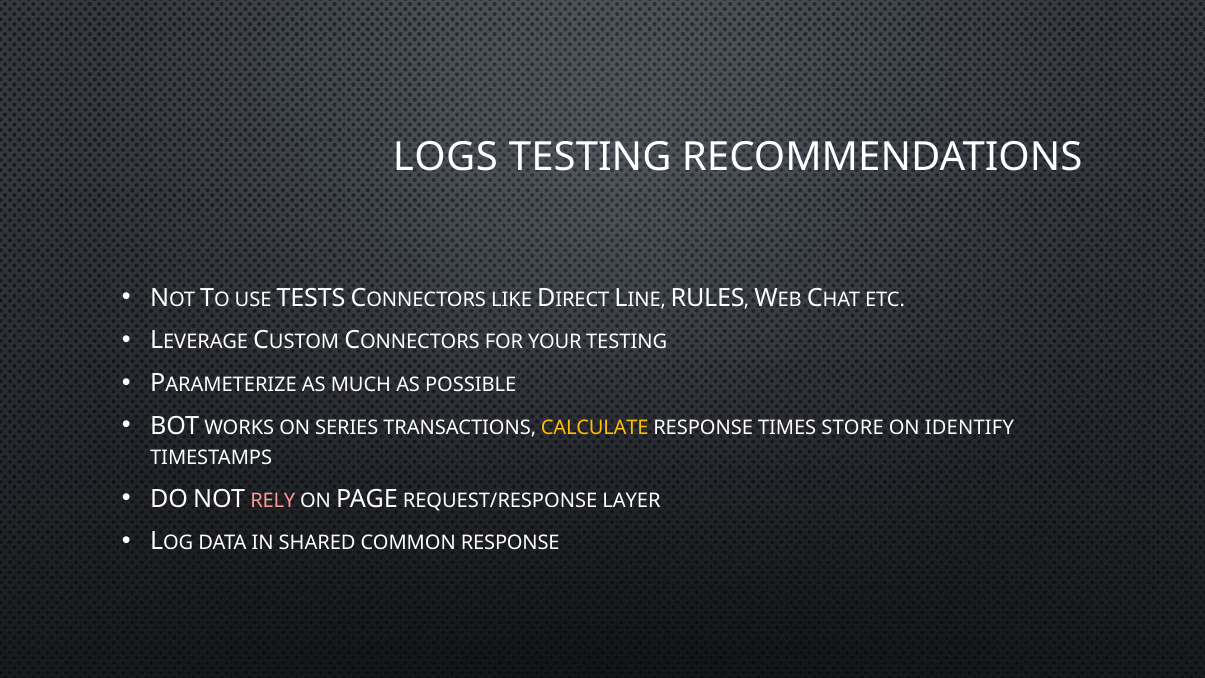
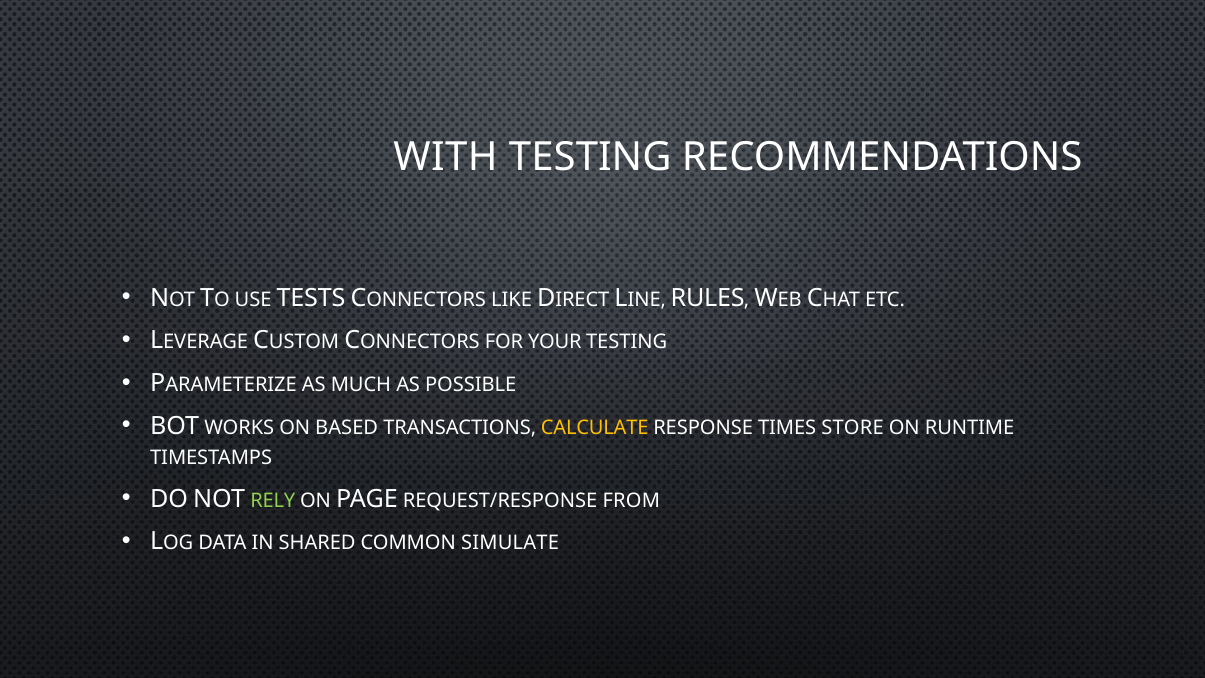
LOGS: LOGS -> WITH (445, 157)
SERIES: SERIES -> BASED (347, 428)
IDENTIFY: IDENTIFY -> RUNTIME (970, 428)
RELY colour: pink -> light green (273, 500)
LAYER: LAYER -> FROM (631, 500)
COMMON RESPONSE: RESPONSE -> SIMULATE (510, 543)
